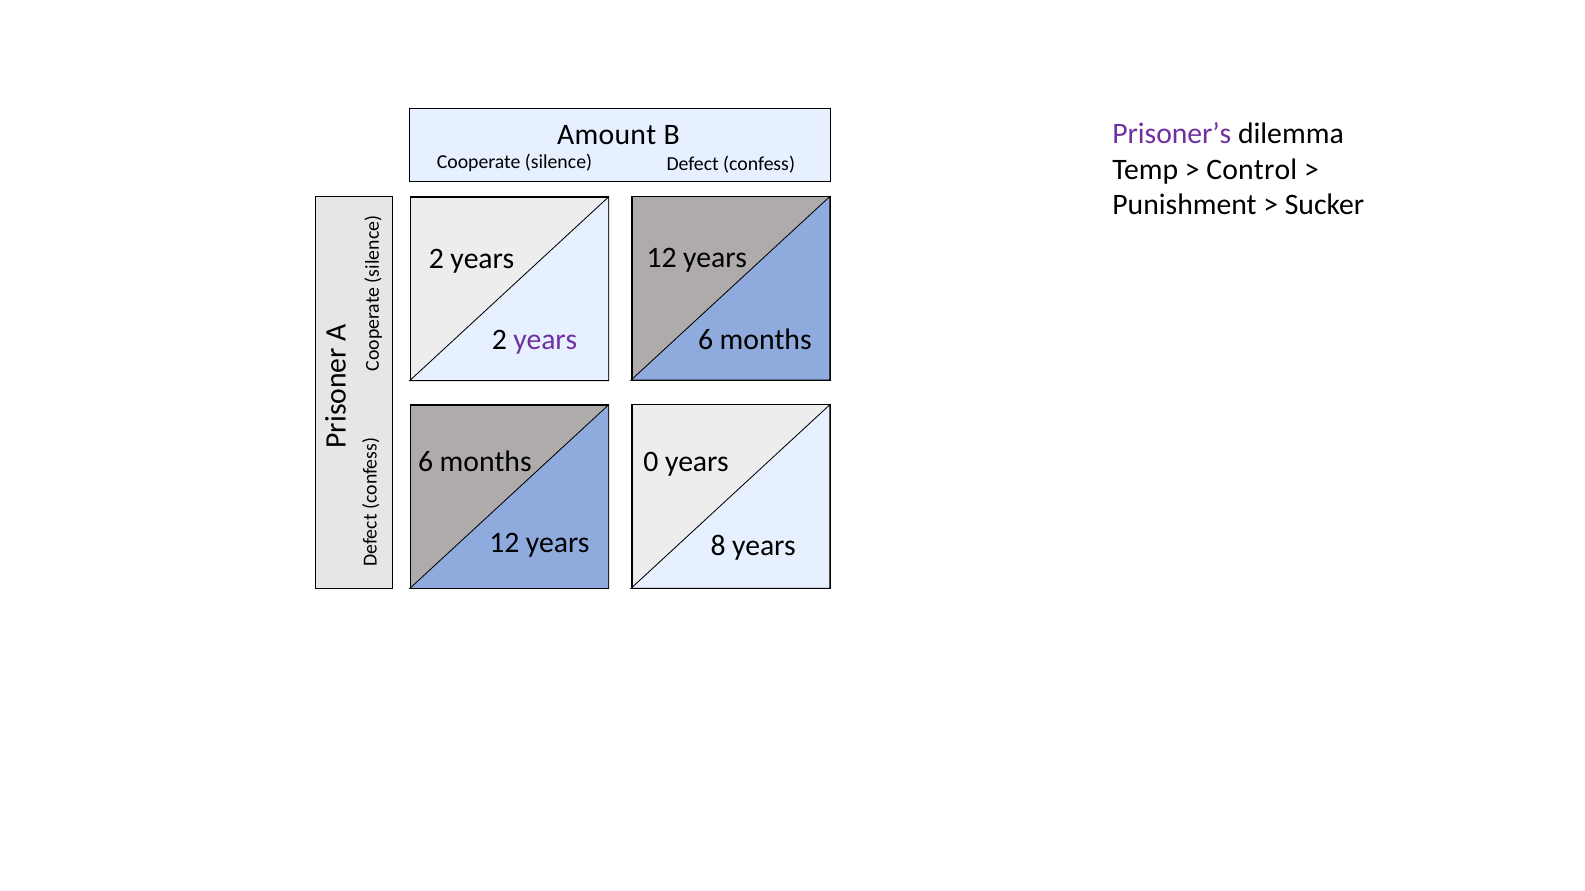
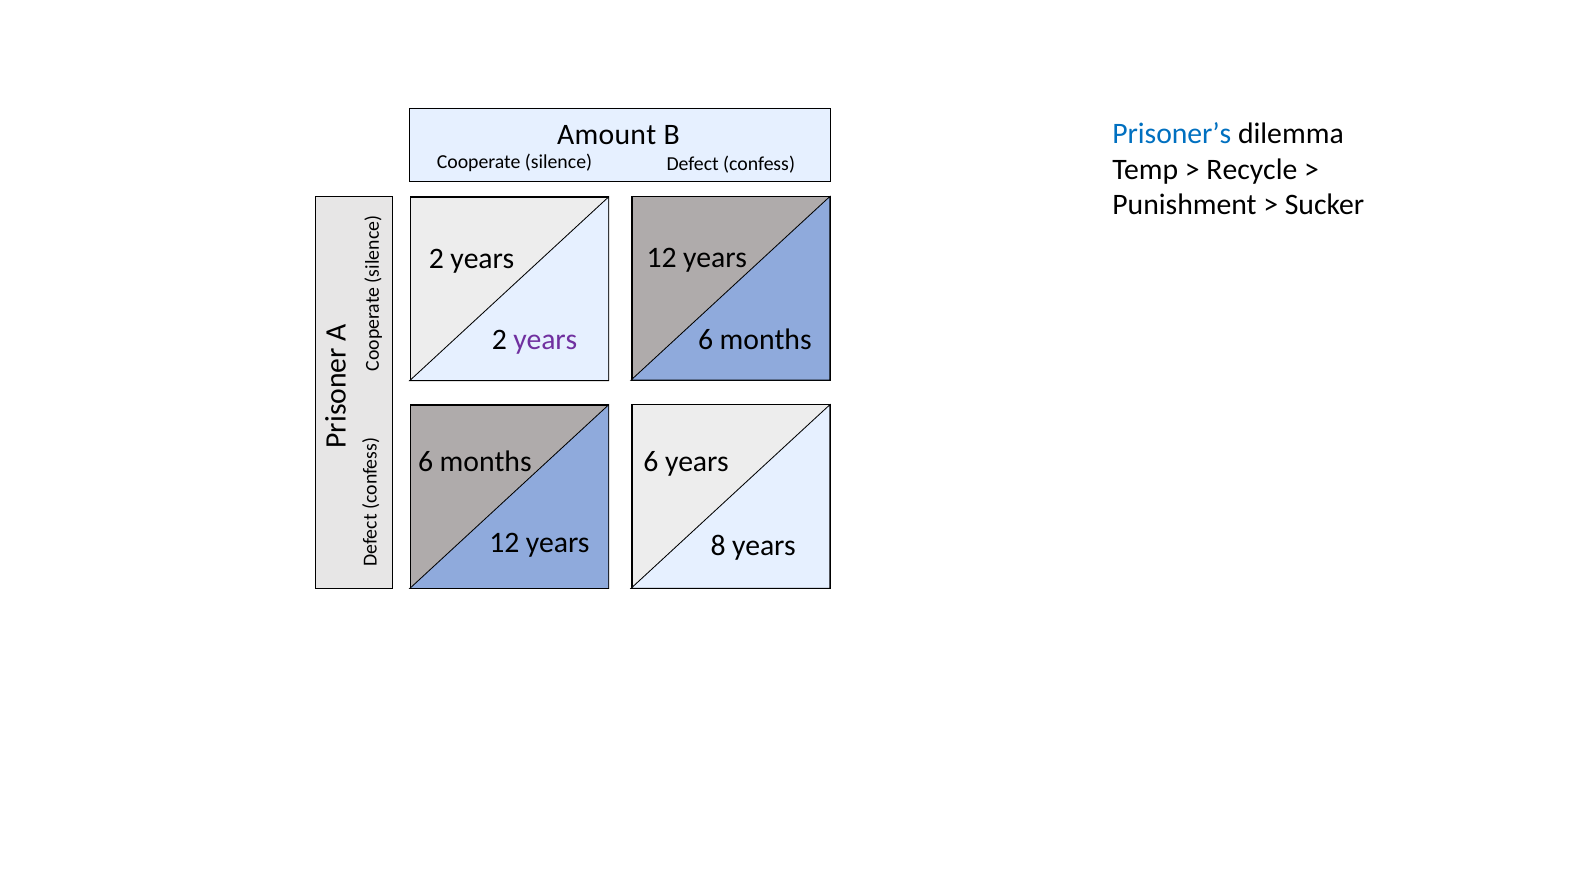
Prisoner’s colour: purple -> blue (1172, 134)
Control: Control -> Recycle (1252, 169)
months 0: 0 -> 6 (651, 462)
